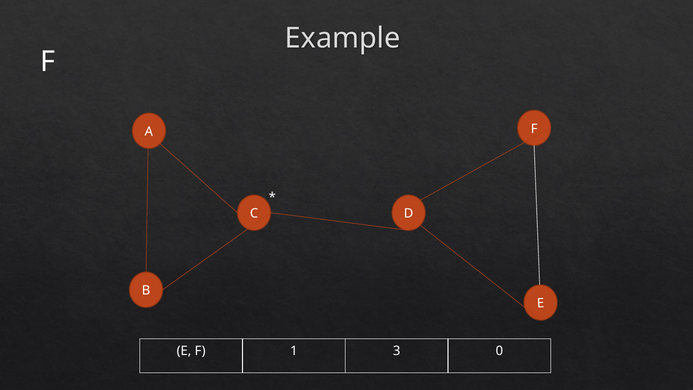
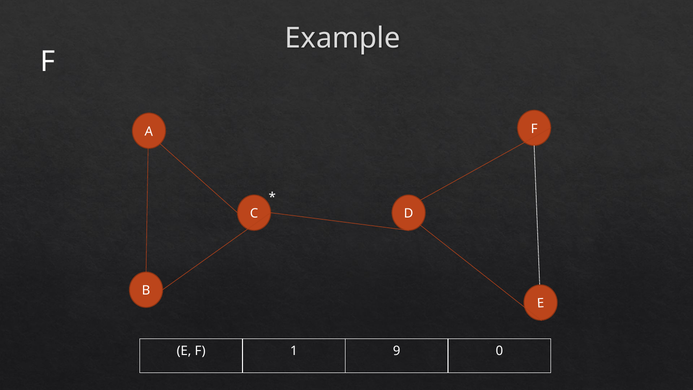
3: 3 -> 9 (397, 351)
